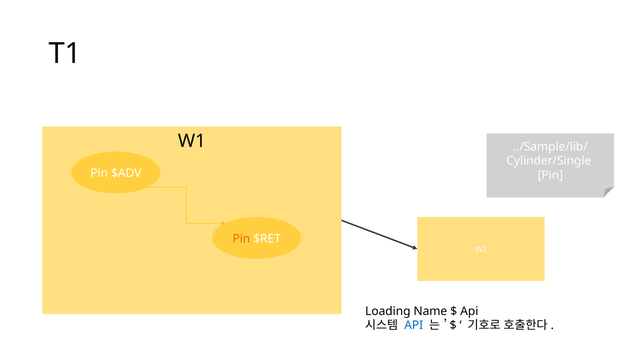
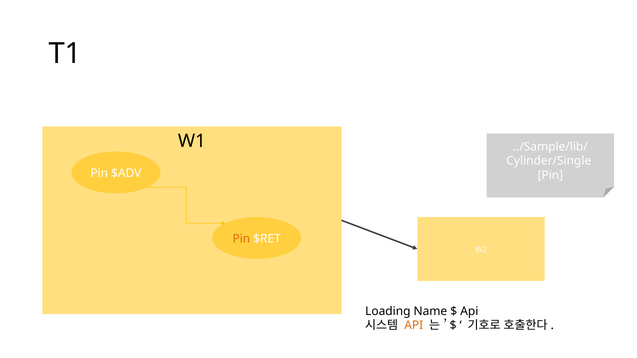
API colour: blue -> orange (414, 326)
